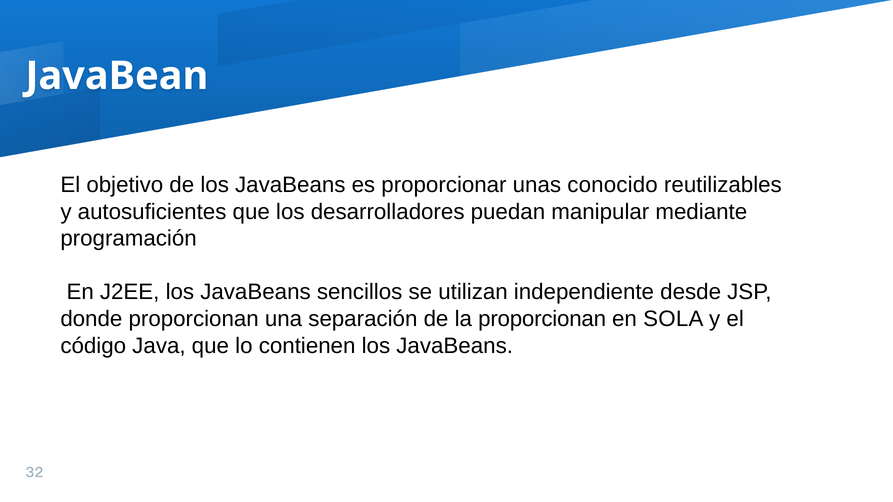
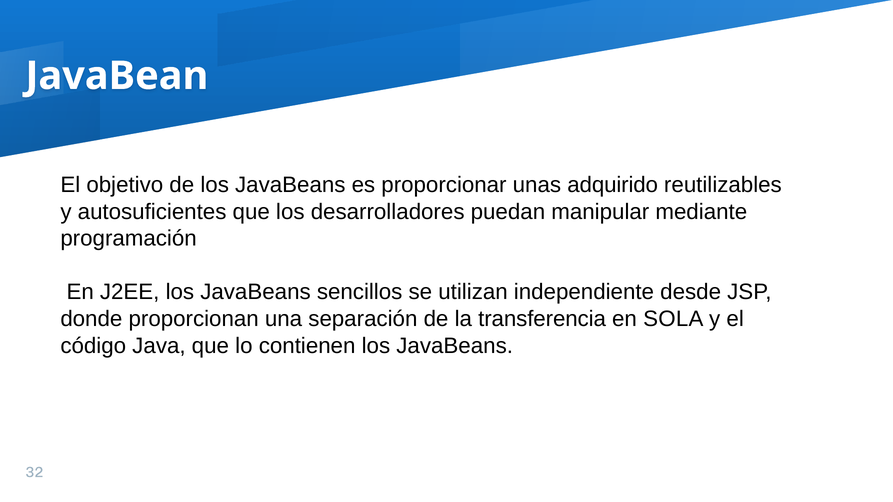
conocido: conocido -> adquirido (613, 185)
la proporcionan: proporcionan -> transferencia (542, 319)
